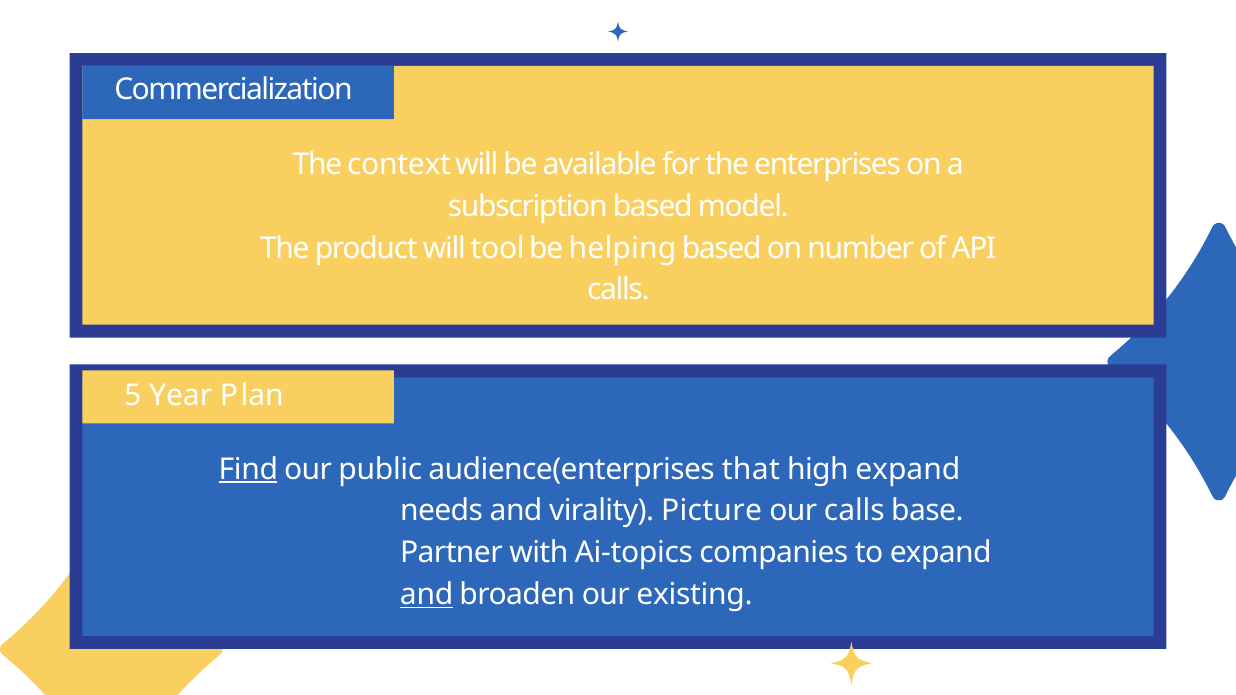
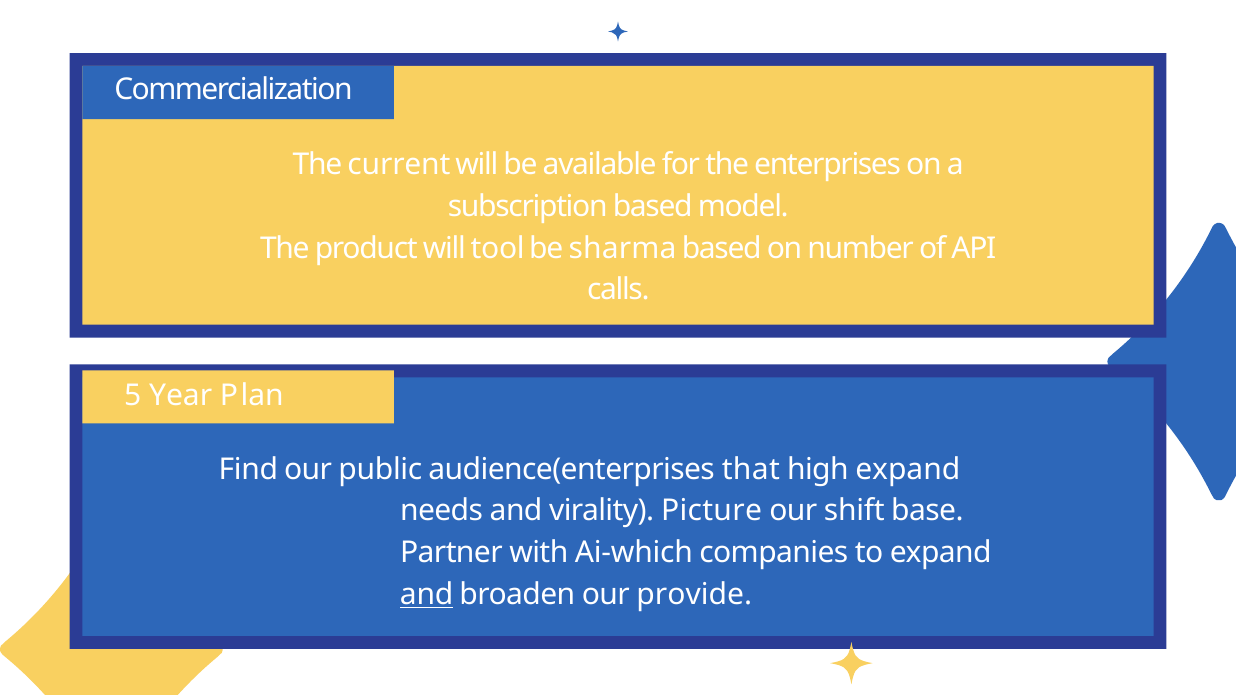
context: context -> current (399, 165)
helping: helping -> sharma (622, 248)
Find underline: present -> none (248, 469)
our calls: calls -> shift (854, 511)
Ai-topics: Ai-topics -> Ai-which (634, 553)
existing: existing -> provide (694, 595)
